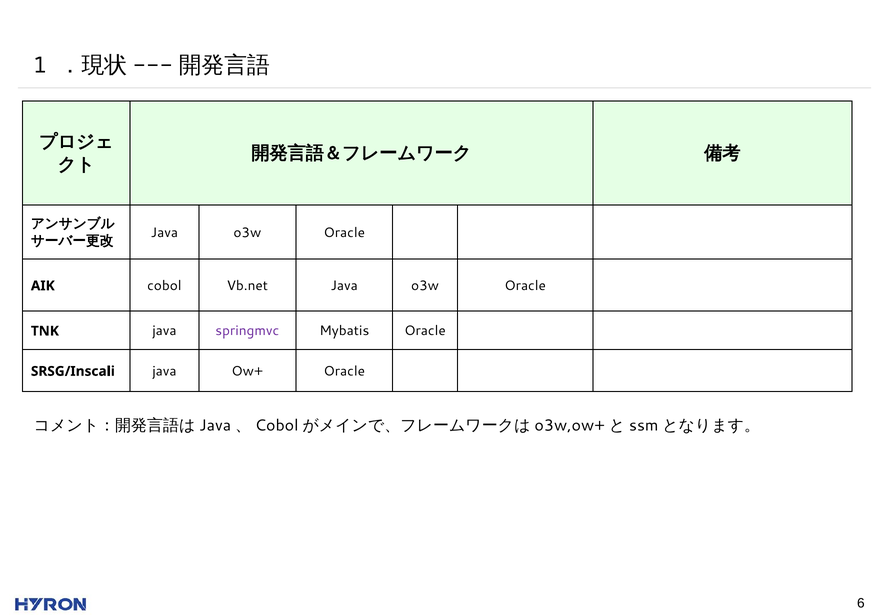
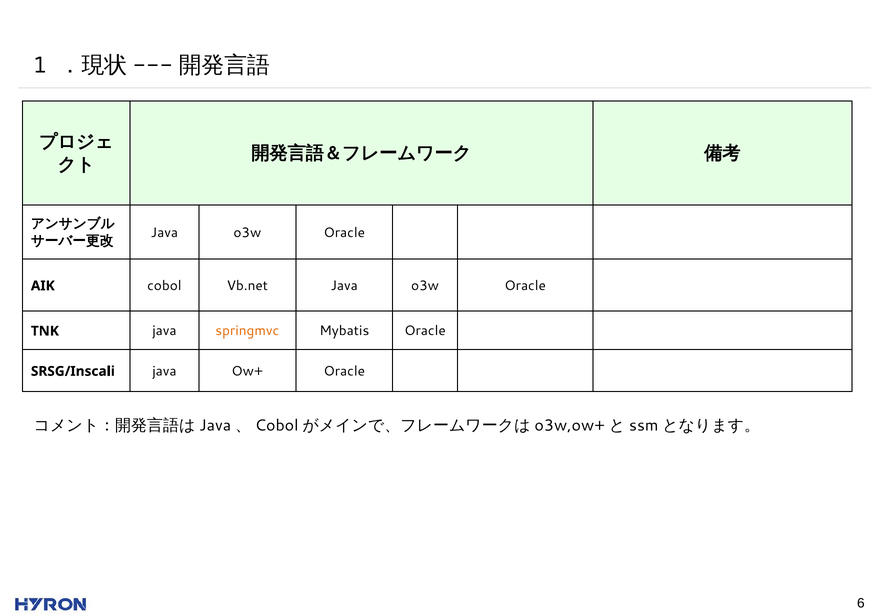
springmvc colour: purple -> orange (247, 331)
